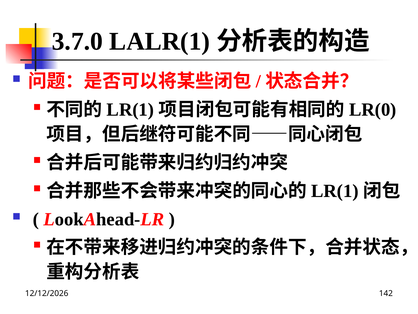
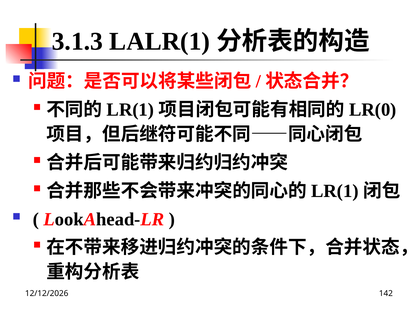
3.7.0: 3.7.0 -> 3.1.3 (77, 41)
